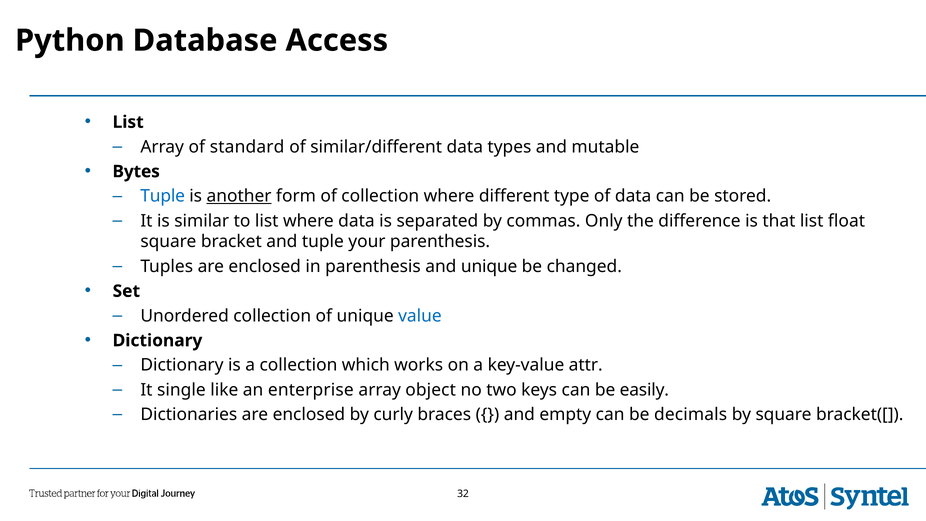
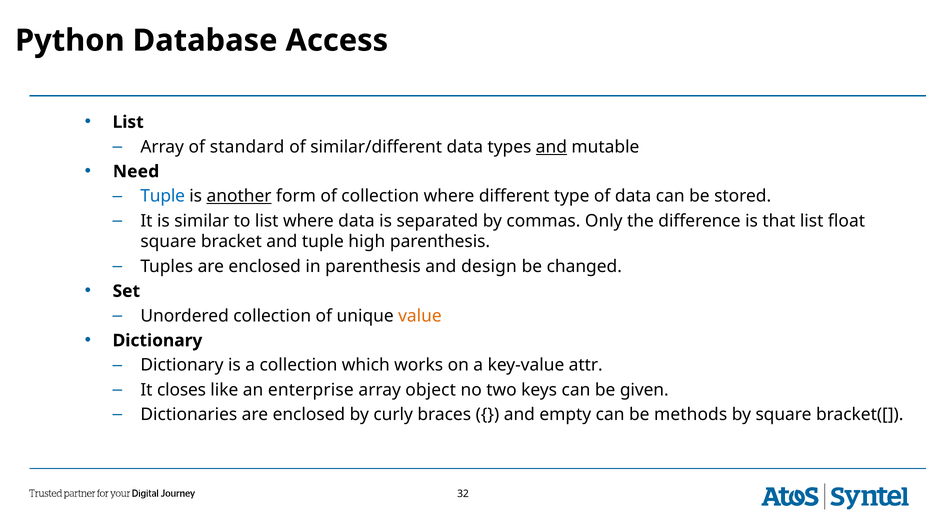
and underline: none -> present (551, 147)
Bytes: Bytes -> Need (136, 171)
your: your -> high (367, 242)
and unique: unique -> design (489, 266)
value colour: blue -> orange (420, 316)
single: single -> closes (182, 390)
easily: easily -> given (644, 390)
decimals: decimals -> methods (691, 415)
